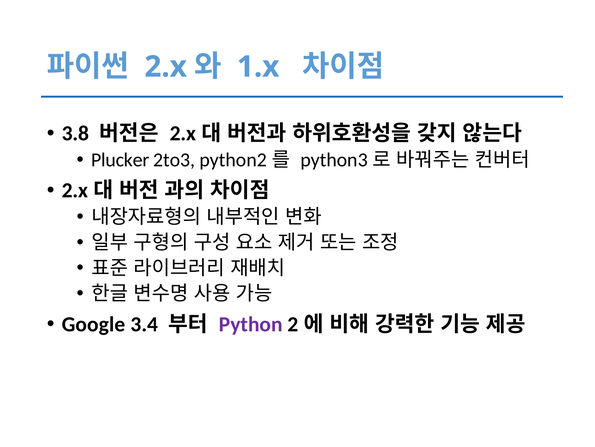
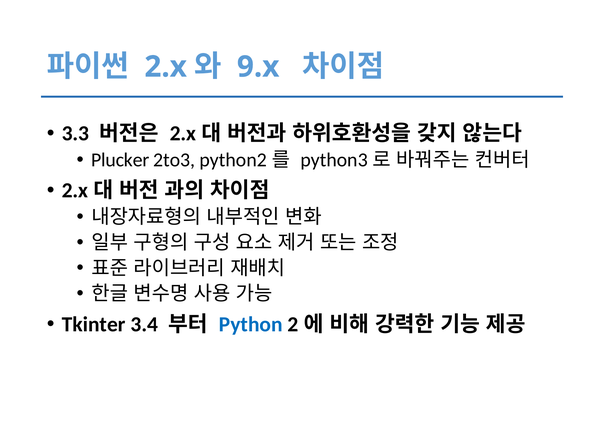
1.x: 1.x -> 9.x (258, 67)
3.8: 3.8 -> 3.3 (75, 133)
Google: Google -> Tkinter (94, 324)
Python colour: purple -> blue (251, 324)
